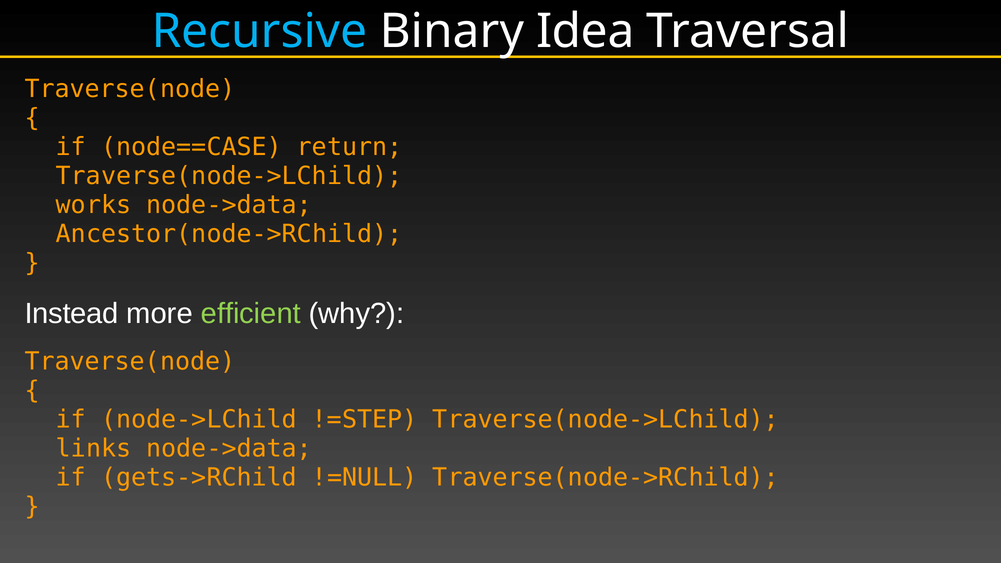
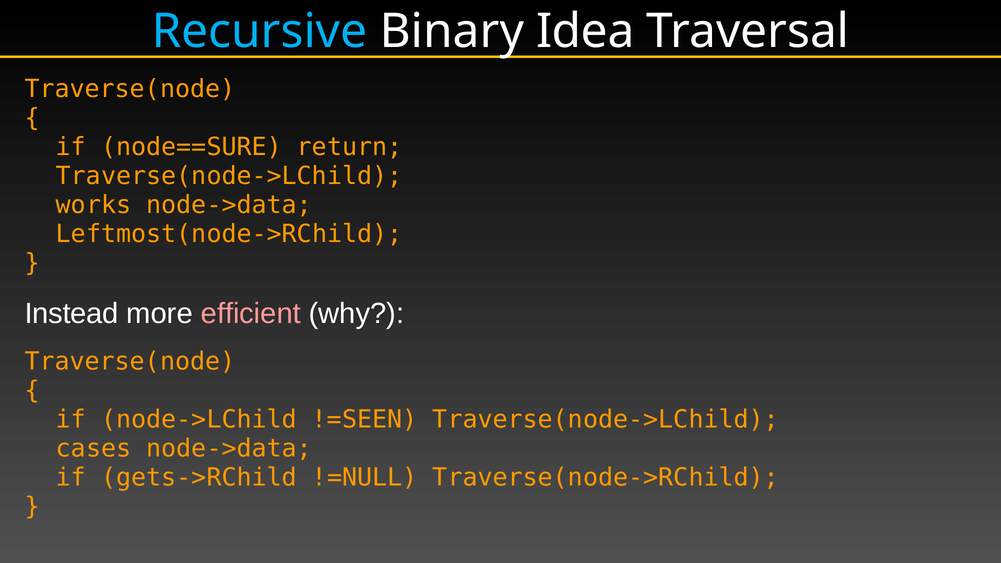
node==CASE: node==CASE -> node==SURE (191, 147)
Ancestor(node->RChild: Ancestor(node->RChild -> Leftmost(node->RChild (229, 234)
efficient colour: light green -> pink (251, 314)
!=STEP: !=STEP -> !=SEEN (365, 420)
links: links -> cases (94, 449)
